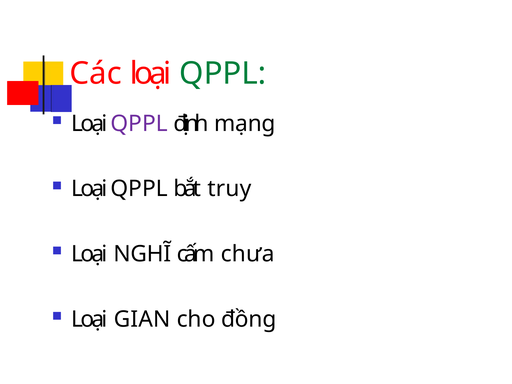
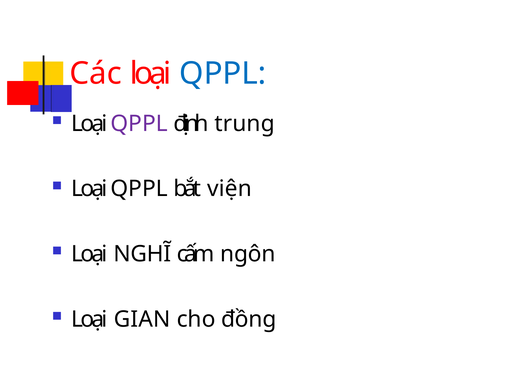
QPPL colour: green -> blue (223, 73)
mạng: mạng -> trung (245, 124)
truy: truy -> viện (229, 189)
chưa: chưa -> ngôn (248, 254)
